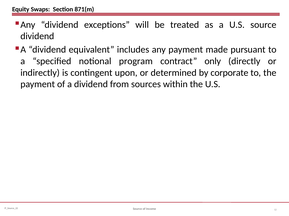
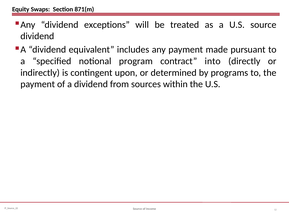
only: only -> into (213, 61)
corporate: corporate -> programs (229, 73)
